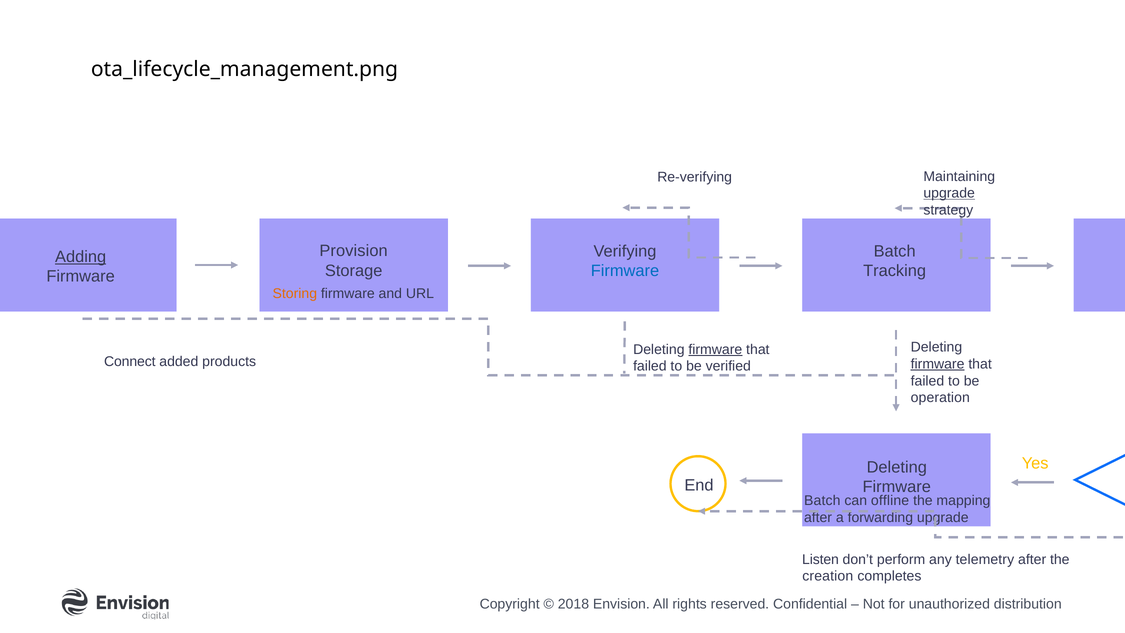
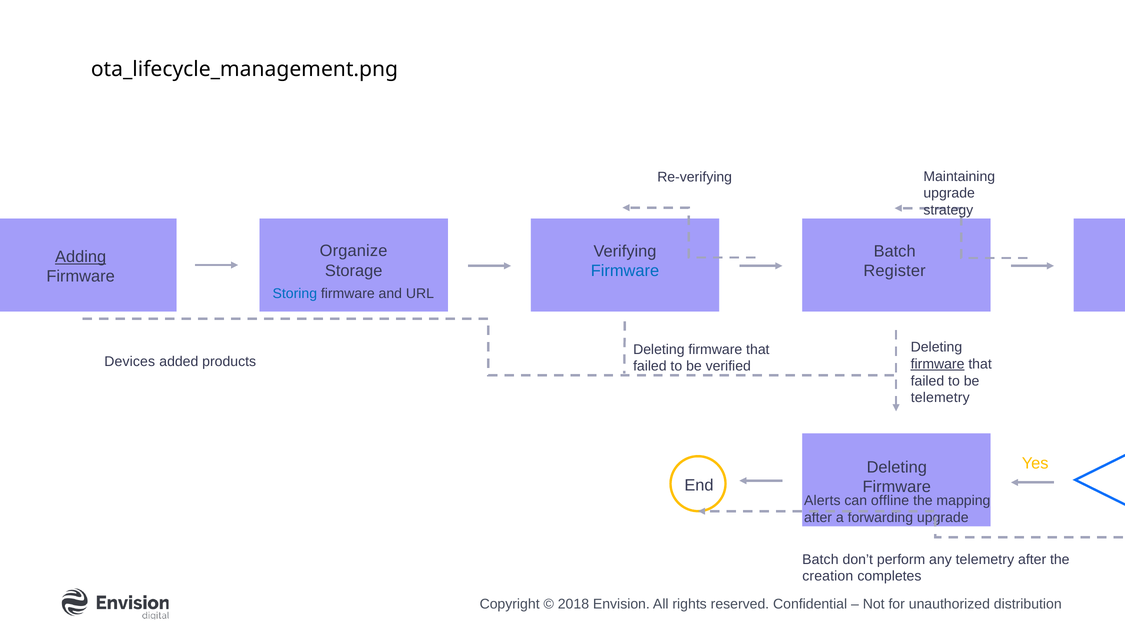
upgrade underline: present -> none (949, 193)
Provision: Provision -> Organize (354, 251)
Tracking: Tracking -> Register (895, 271)
Storing colour: orange -> blue (295, 293)
firmware underline: present -> none (715, 349)
Connect: Connect -> Devices (130, 361)
operation: operation -> telemetry (940, 398)
Batch: Batch -> Alerts (822, 501)
Listen: Listen -> Batch (820, 559)
